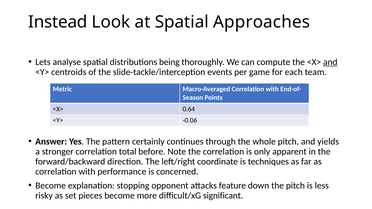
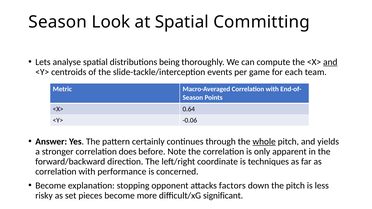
Instead: Instead -> Season (58, 22)
Approaches: Approaches -> Committing (262, 22)
whole underline: none -> present (264, 142)
total: total -> does (128, 152)
feature: feature -> factors (232, 186)
